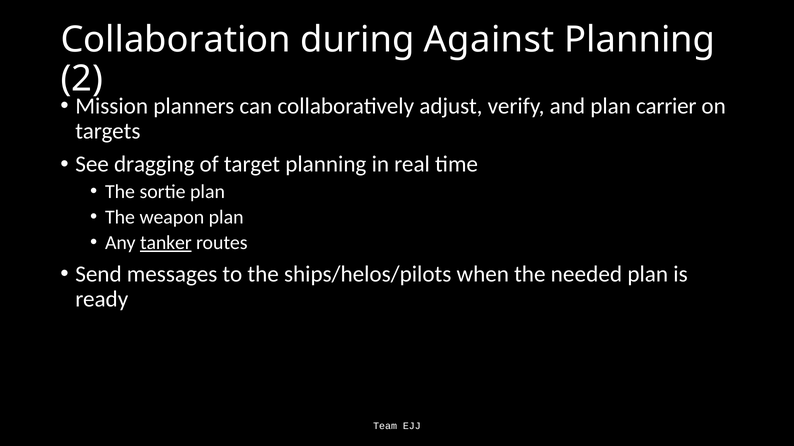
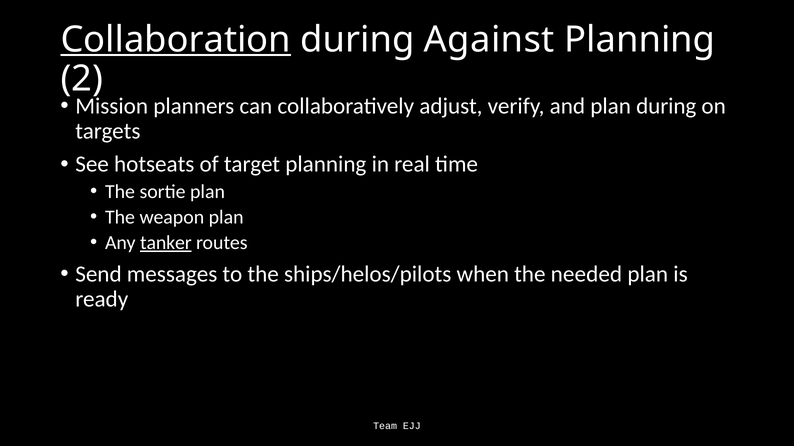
Collaboration underline: none -> present (176, 40)
plan carrier: carrier -> during (666, 106)
dragging: dragging -> hotseats (154, 165)
